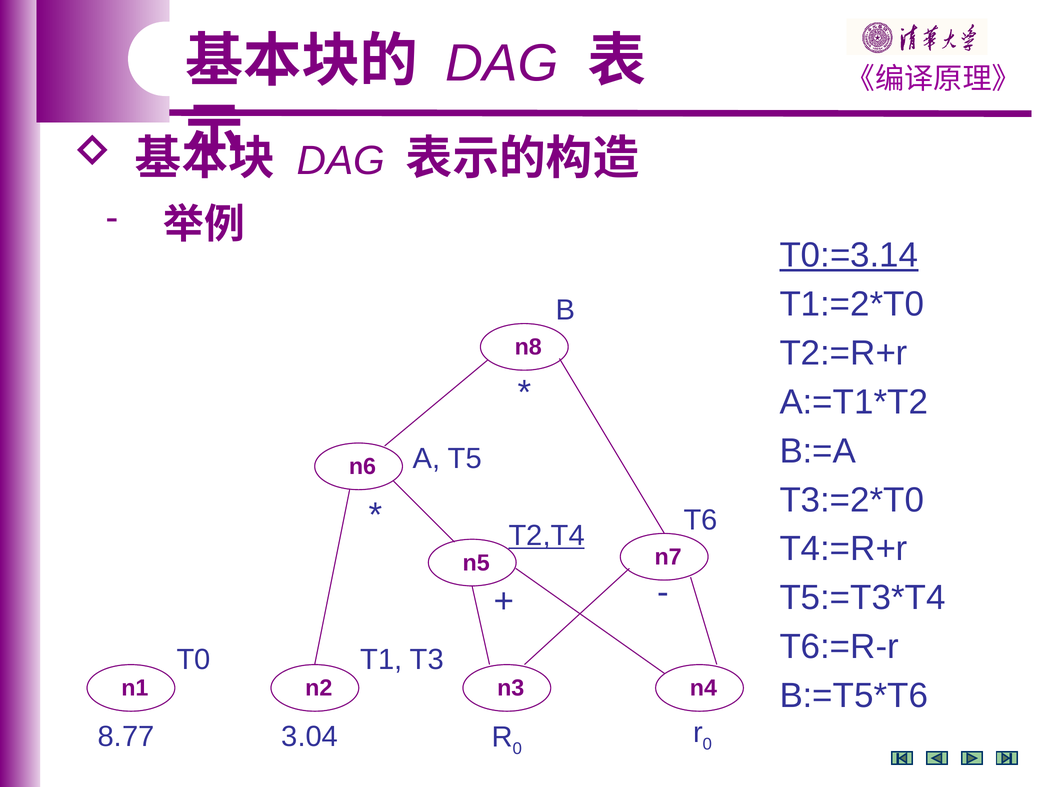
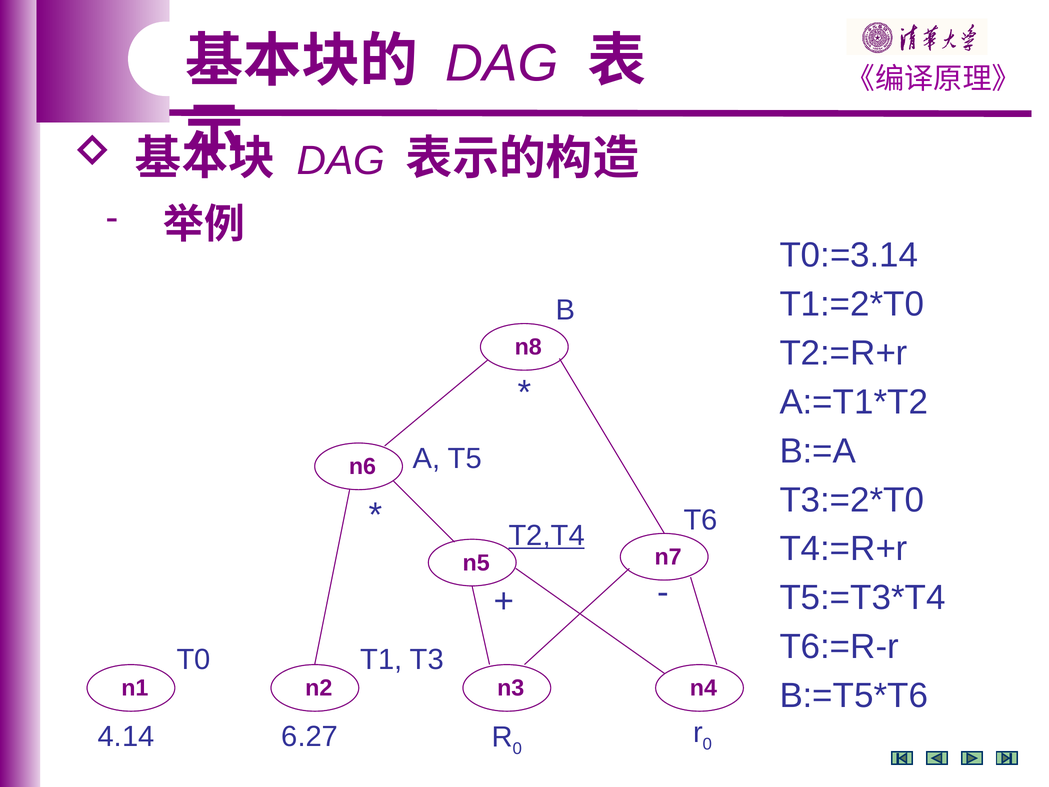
T0:=3.14 underline: present -> none (849, 255)
8.77: 8.77 -> 4.14 (126, 736)
3.04: 3.04 -> 6.27 (310, 736)
